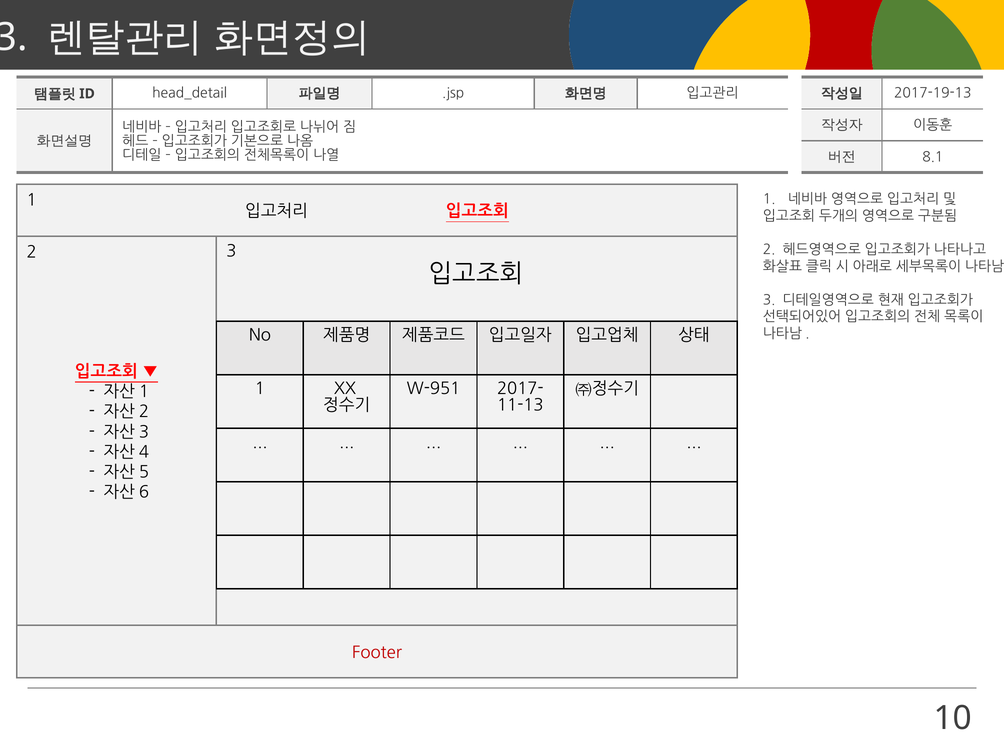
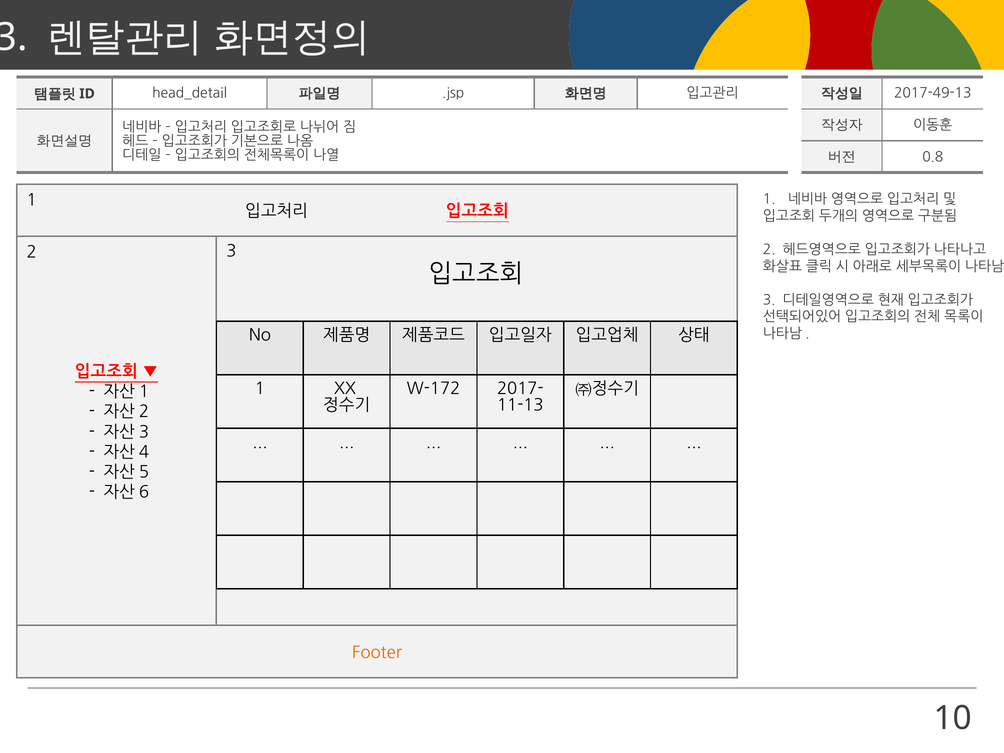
2017-19-13: 2017-19-13 -> 2017-49-13 (933, 93)
8.1: 8.1 -> 0.8 (933, 157)
W-951: W-951 -> W-172 (433, 389)
Footer colour: red -> orange (377, 653)
